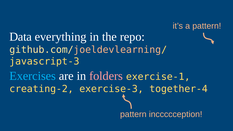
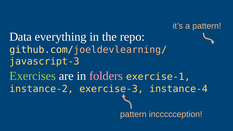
Exercises colour: light blue -> light green (33, 76)
creating-2: creating-2 -> instance-2 (42, 89)
together-4: together-4 -> instance-4 (179, 89)
